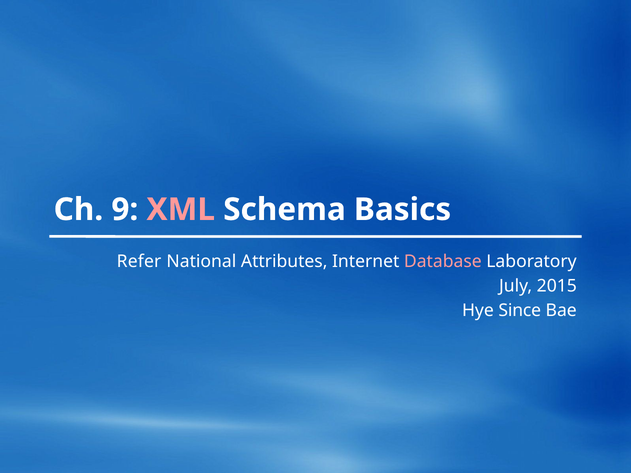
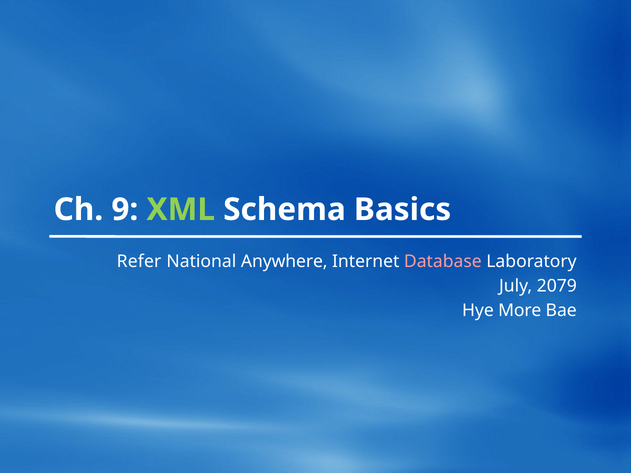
XML colour: pink -> light green (181, 210)
Attributes: Attributes -> Anywhere (284, 261)
2015: 2015 -> 2079 (557, 286)
Since: Since -> More (520, 310)
